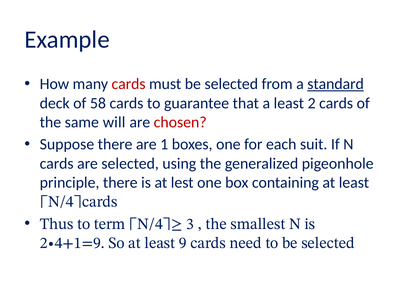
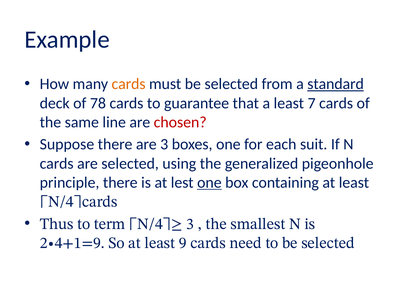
cards colour: red -> orange (129, 84)
58: 58 -> 78 (98, 103)
2: 2 -> 7 (312, 103)
will: will -> line (114, 122)
are 1: 1 -> 3 (164, 144)
one underline: none -> present (209, 182)
